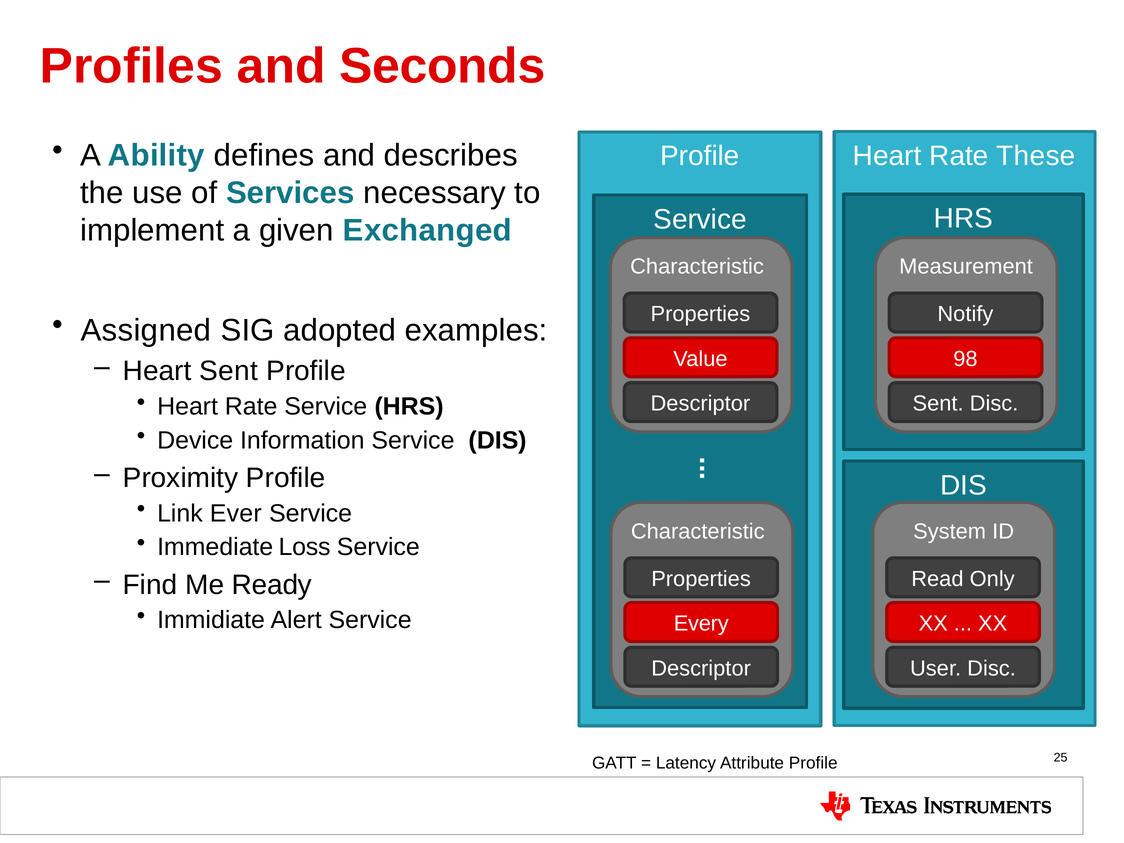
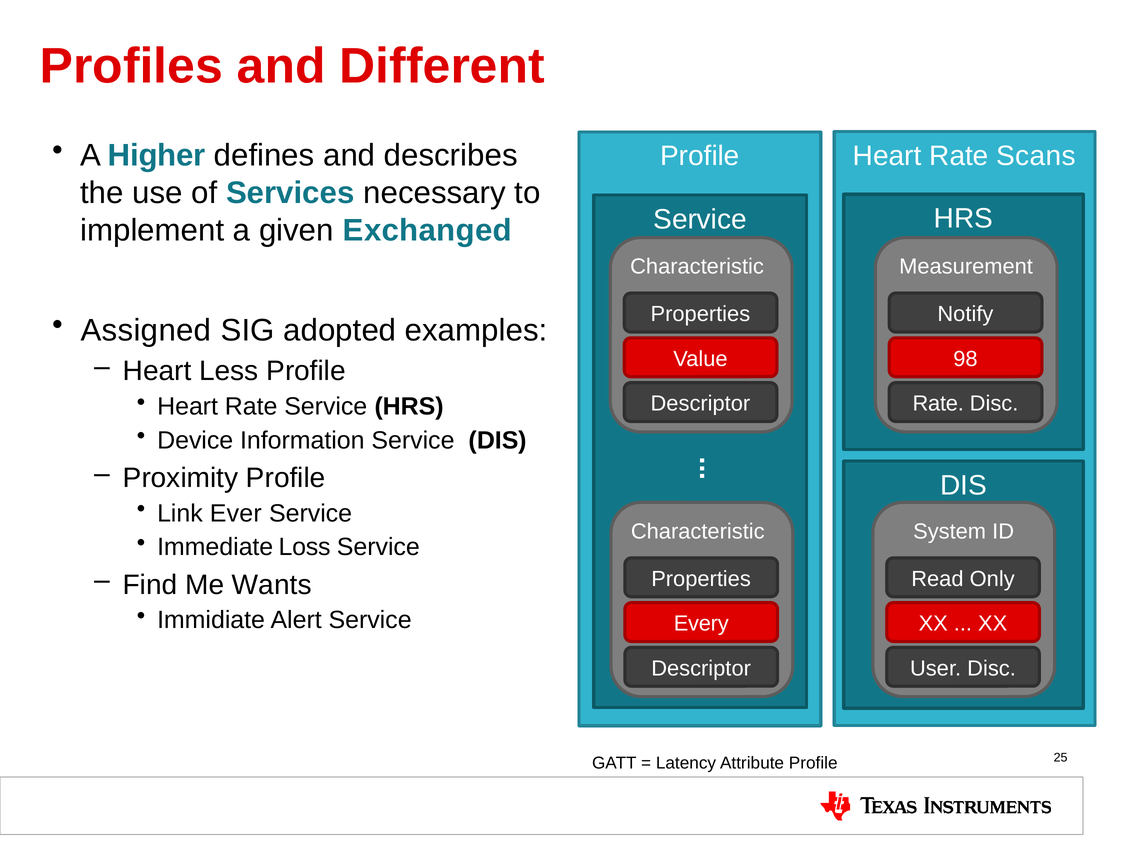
Seconds: Seconds -> Different (442, 66)
Ability: Ability -> Higher (157, 155)
These: These -> Scans (1036, 156)
Heart Sent: Sent -> Less (229, 371)
Sent: Sent -> Rate (938, 404)
Ready: Ready -> Wants (272, 585)
